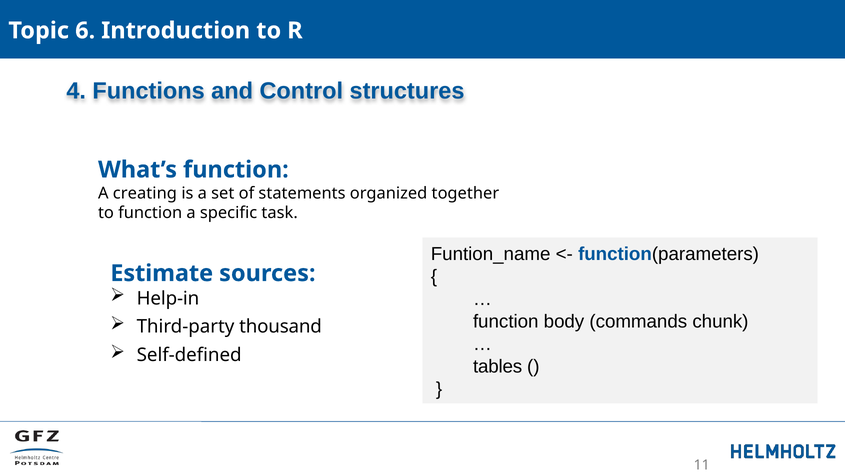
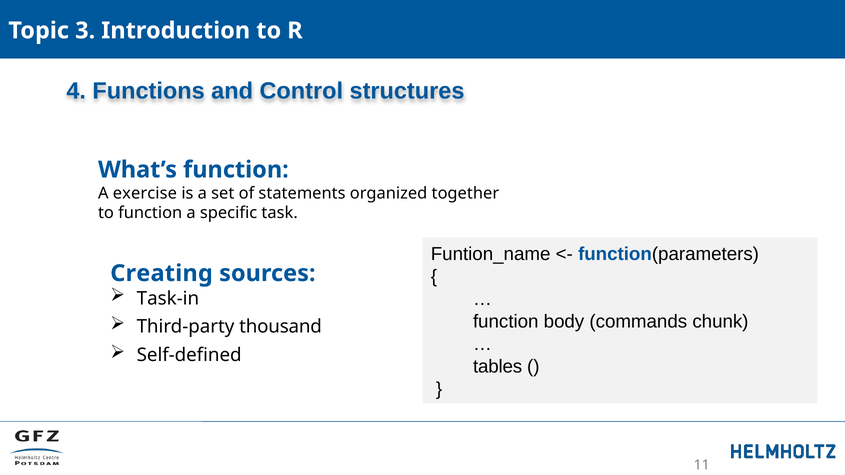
6: 6 -> 3 (85, 31)
creating: creating -> exercise (145, 193)
Estimate: Estimate -> Creating (162, 274)
Help-in: Help-in -> Task-in (168, 299)
